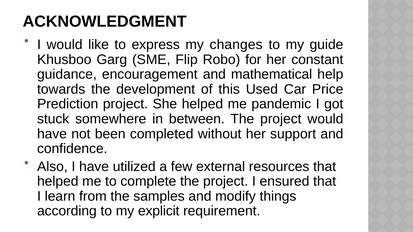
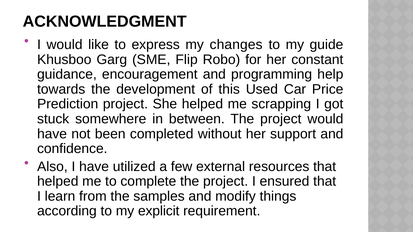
mathematical: mathematical -> programming (272, 75)
pandemic: pandemic -> scrapping (281, 104)
